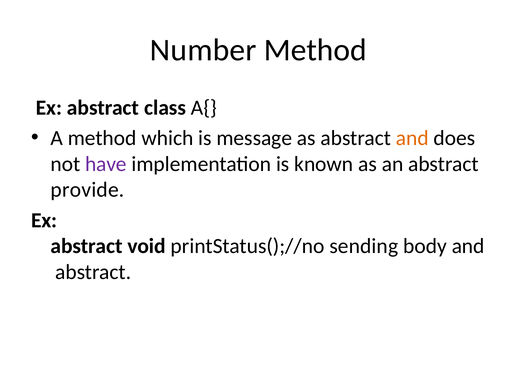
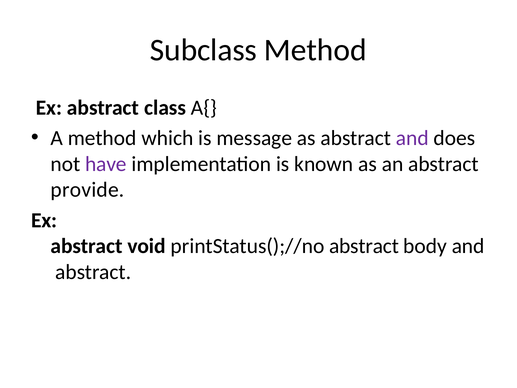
Number: Number -> Subclass (203, 50)
and colour: orange -> purple (412, 138)
printStatus();//no sending: sending -> abstract (364, 246)
